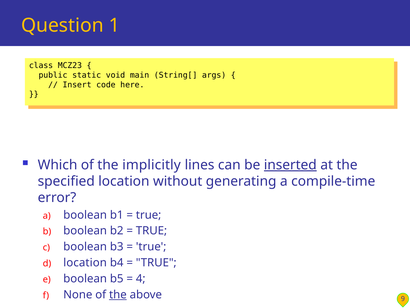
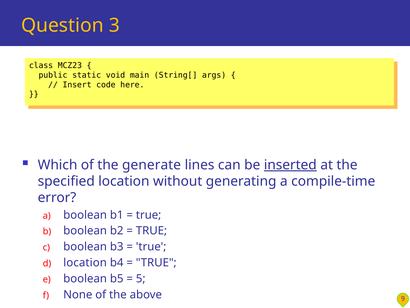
1: 1 -> 3 (114, 26)
implicitly: implicitly -> generate (152, 165)
4: 4 -> 5 (141, 278)
the underline: present -> none (118, 294)
